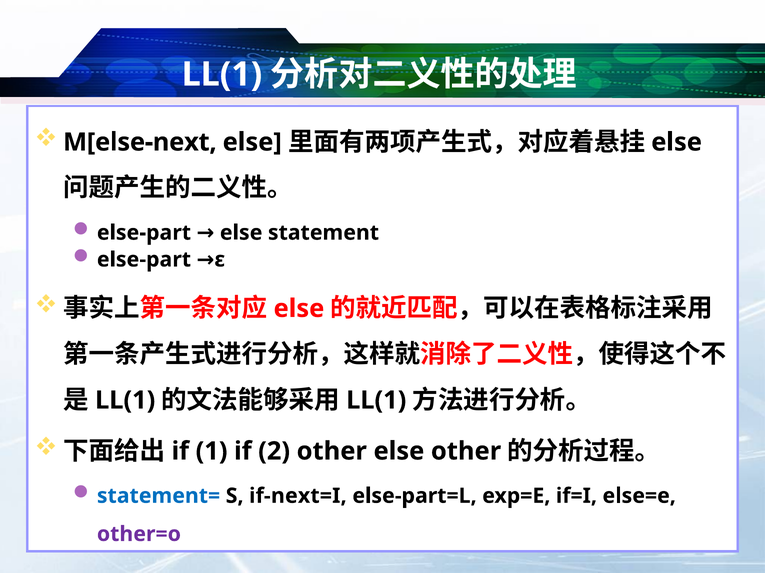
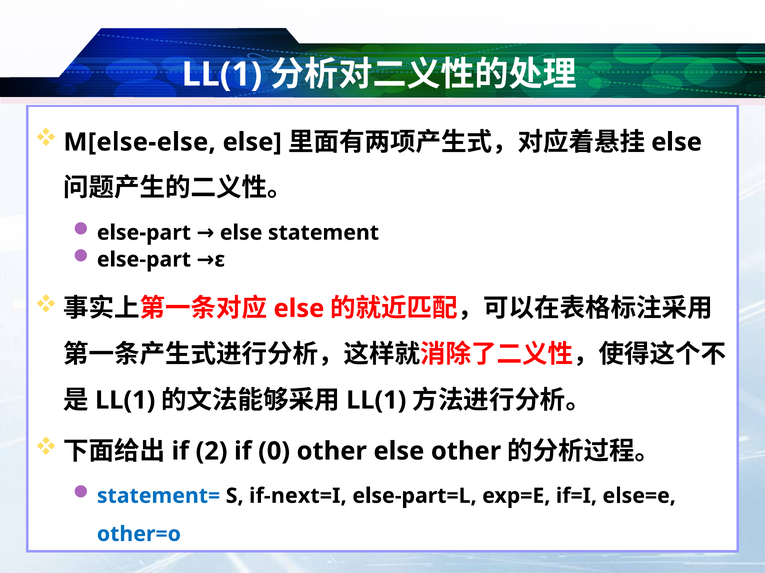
M[else-next: M[else-next -> M[else-else (140, 142)
1: 1 -> 2 (212, 452)
2: 2 -> 0 (274, 452)
other=o colour: purple -> blue (139, 535)
